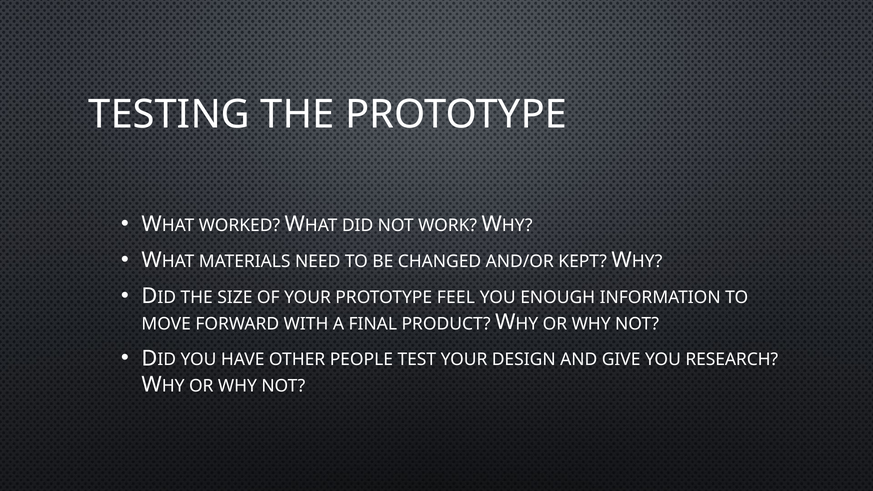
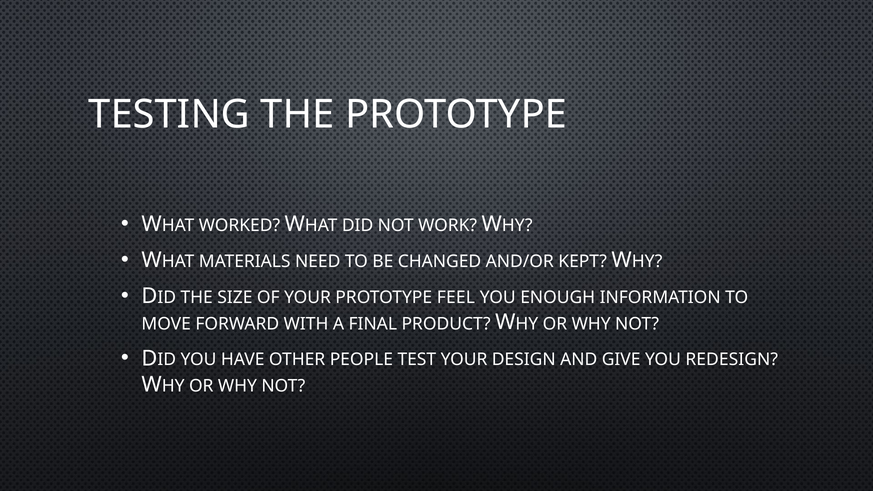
RESEARCH: RESEARCH -> REDESIGN (732, 360)
